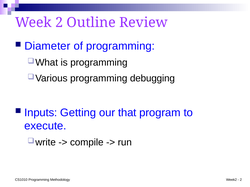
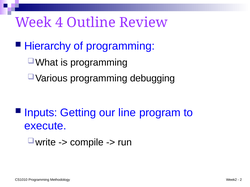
Week 2: 2 -> 4 (59, 23)
Diameter: Diameter -> Hierarchy (48, 46)
that: that -> line (127, 113)
